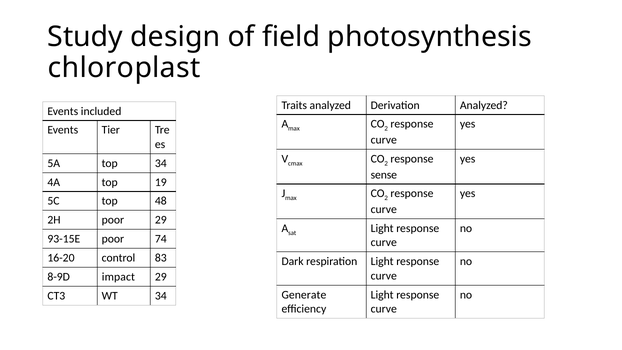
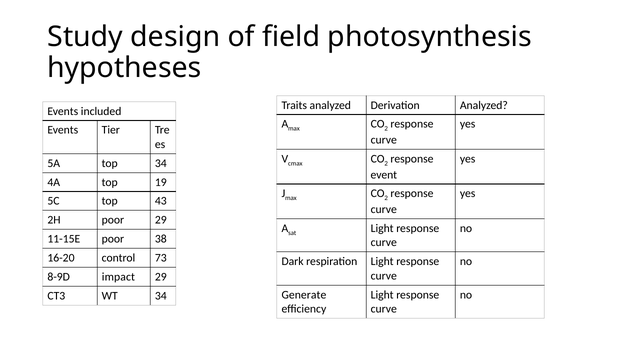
chloroplast: chloroplast -> hypotheses (124, 68)
sense: sense -> event (384, 175)
48: 48 -> 43 (161, 201)
93-15E: 93-15E -> 11-15E (64, 239)
74: 74 -> 38 (161, 239)
83: 83 -> 73 (161, 258)
